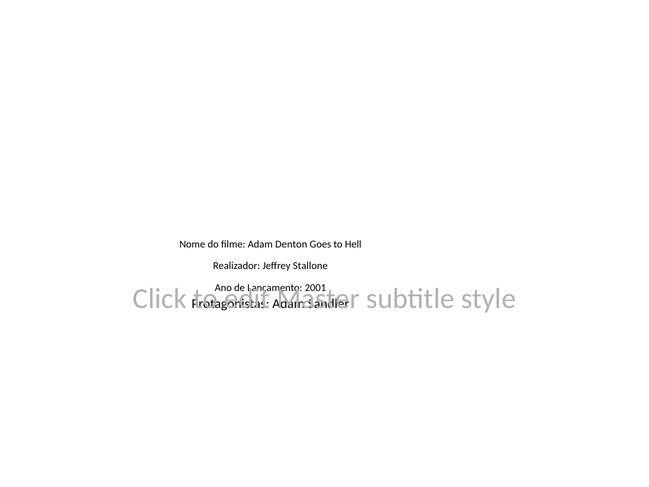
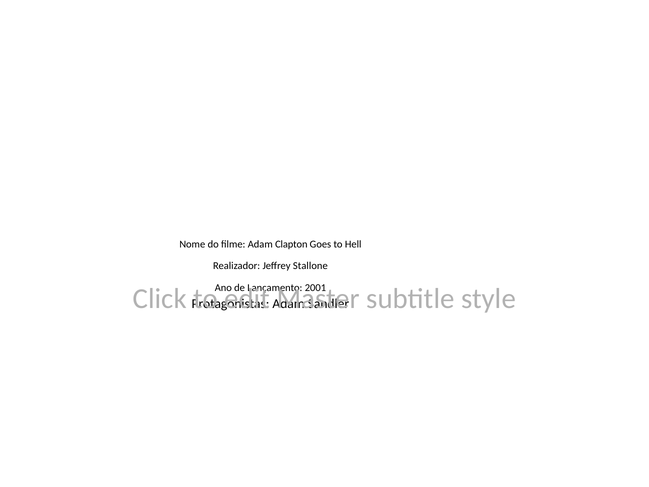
Denton: Denton -> Clapton (291, 244)
